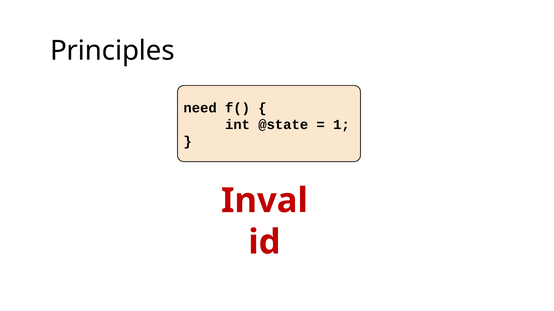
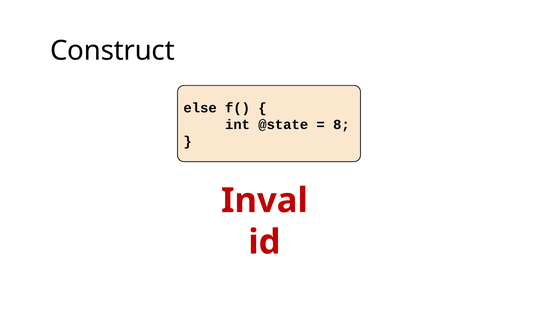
Principles: Principles -> Construct (112, 51)
need: need -> else (200, 108)
1: 1 -> 8 (341, 125)
